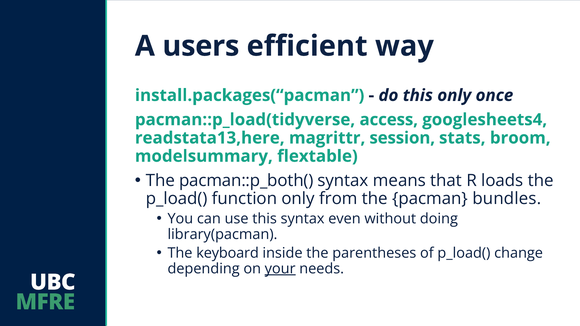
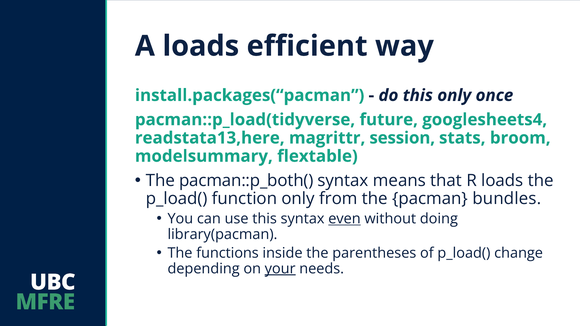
A users: users -> loads (201, 46)
access: access -> future (389, 120)
even underline: none -> present (344, 219)
keyboard: keyboard -> functions (228, 253)
